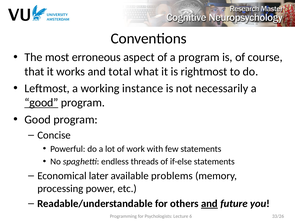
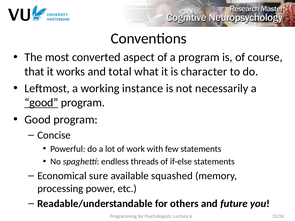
erroneous: erroneous -> converted (96, 57)
rightmost: rightmost -> character (204, 72)
later: later -> sure (99, 176)
problems: problems -> squashed (172, 176)
and underline: present -> none (209, 204)
